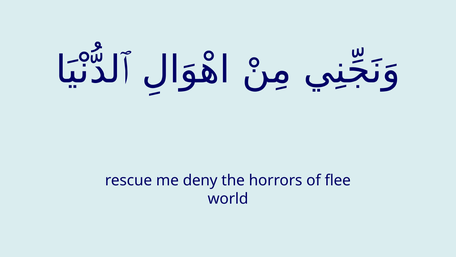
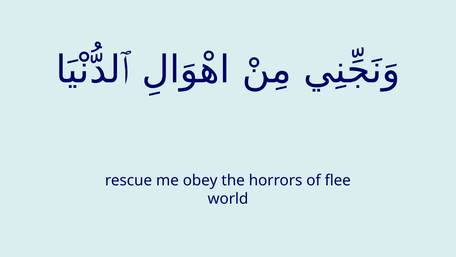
deny: deny -> obey (200, 180)
